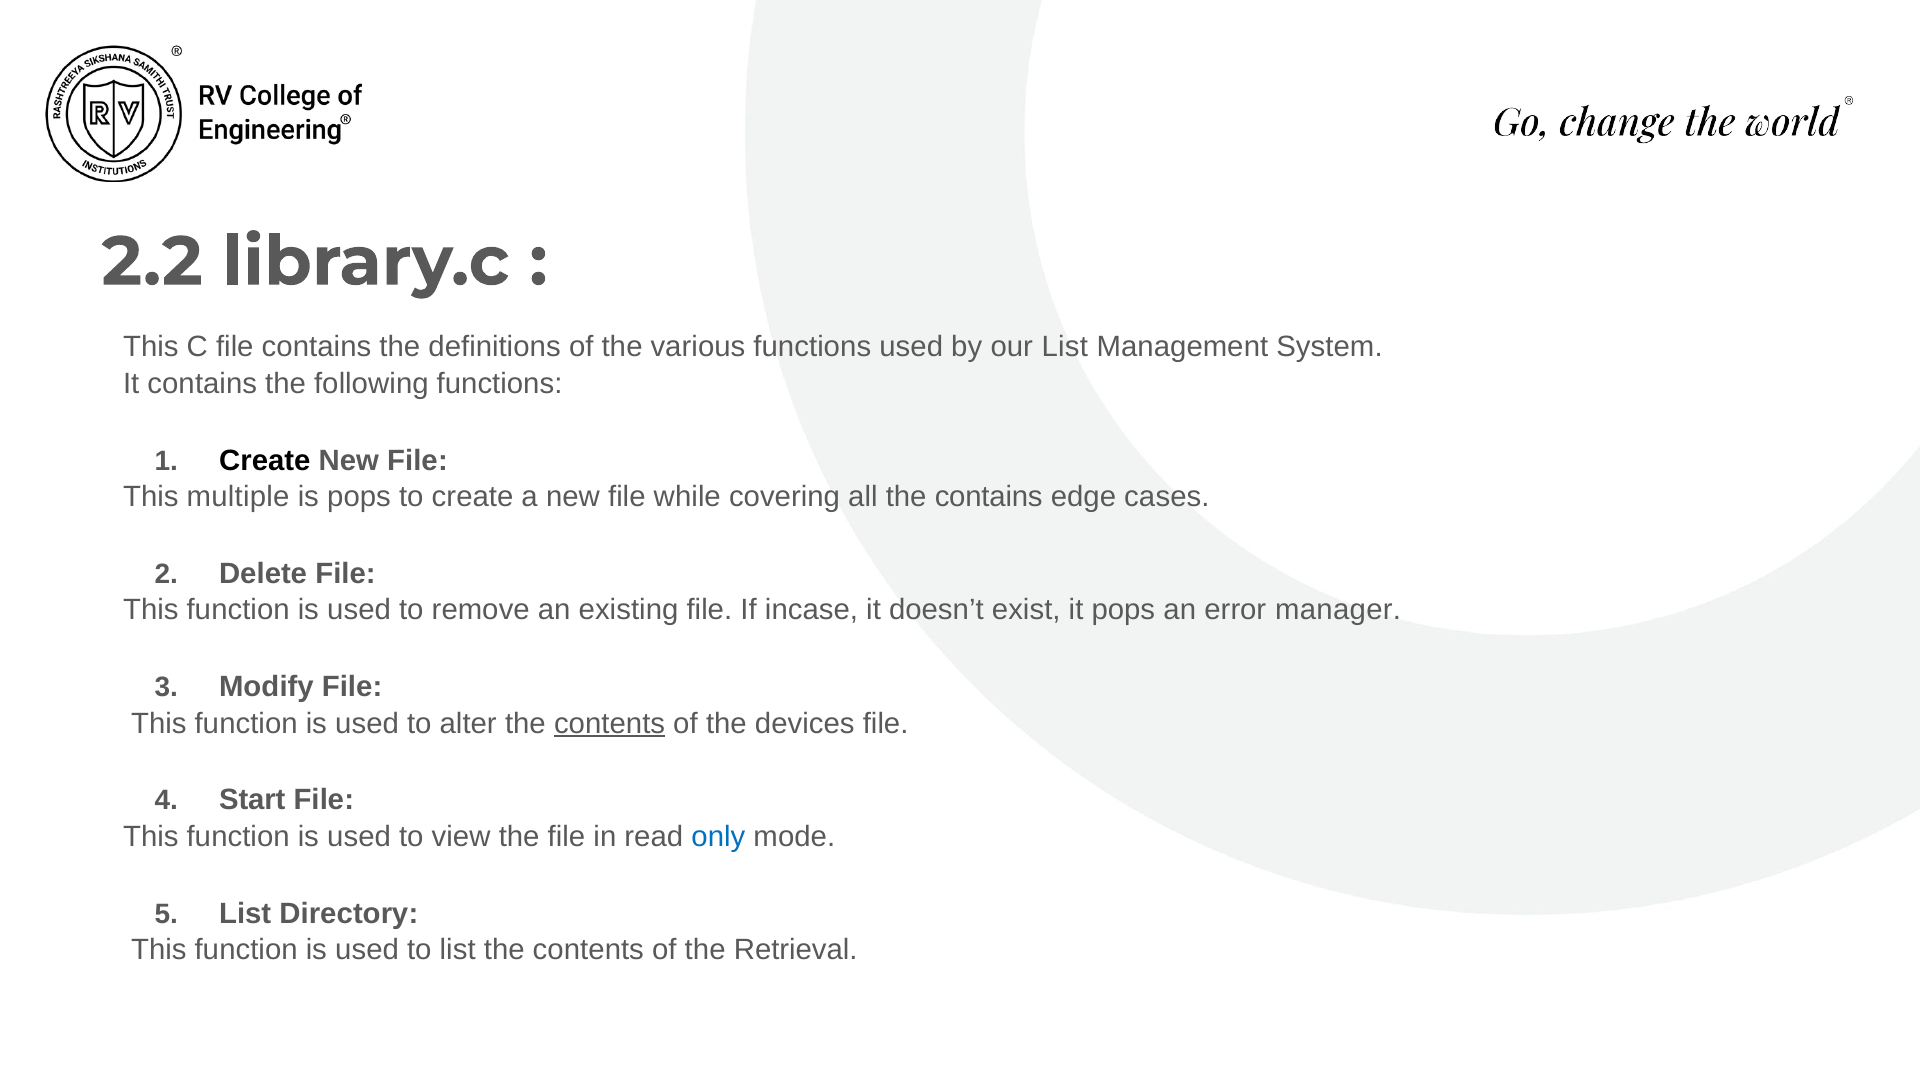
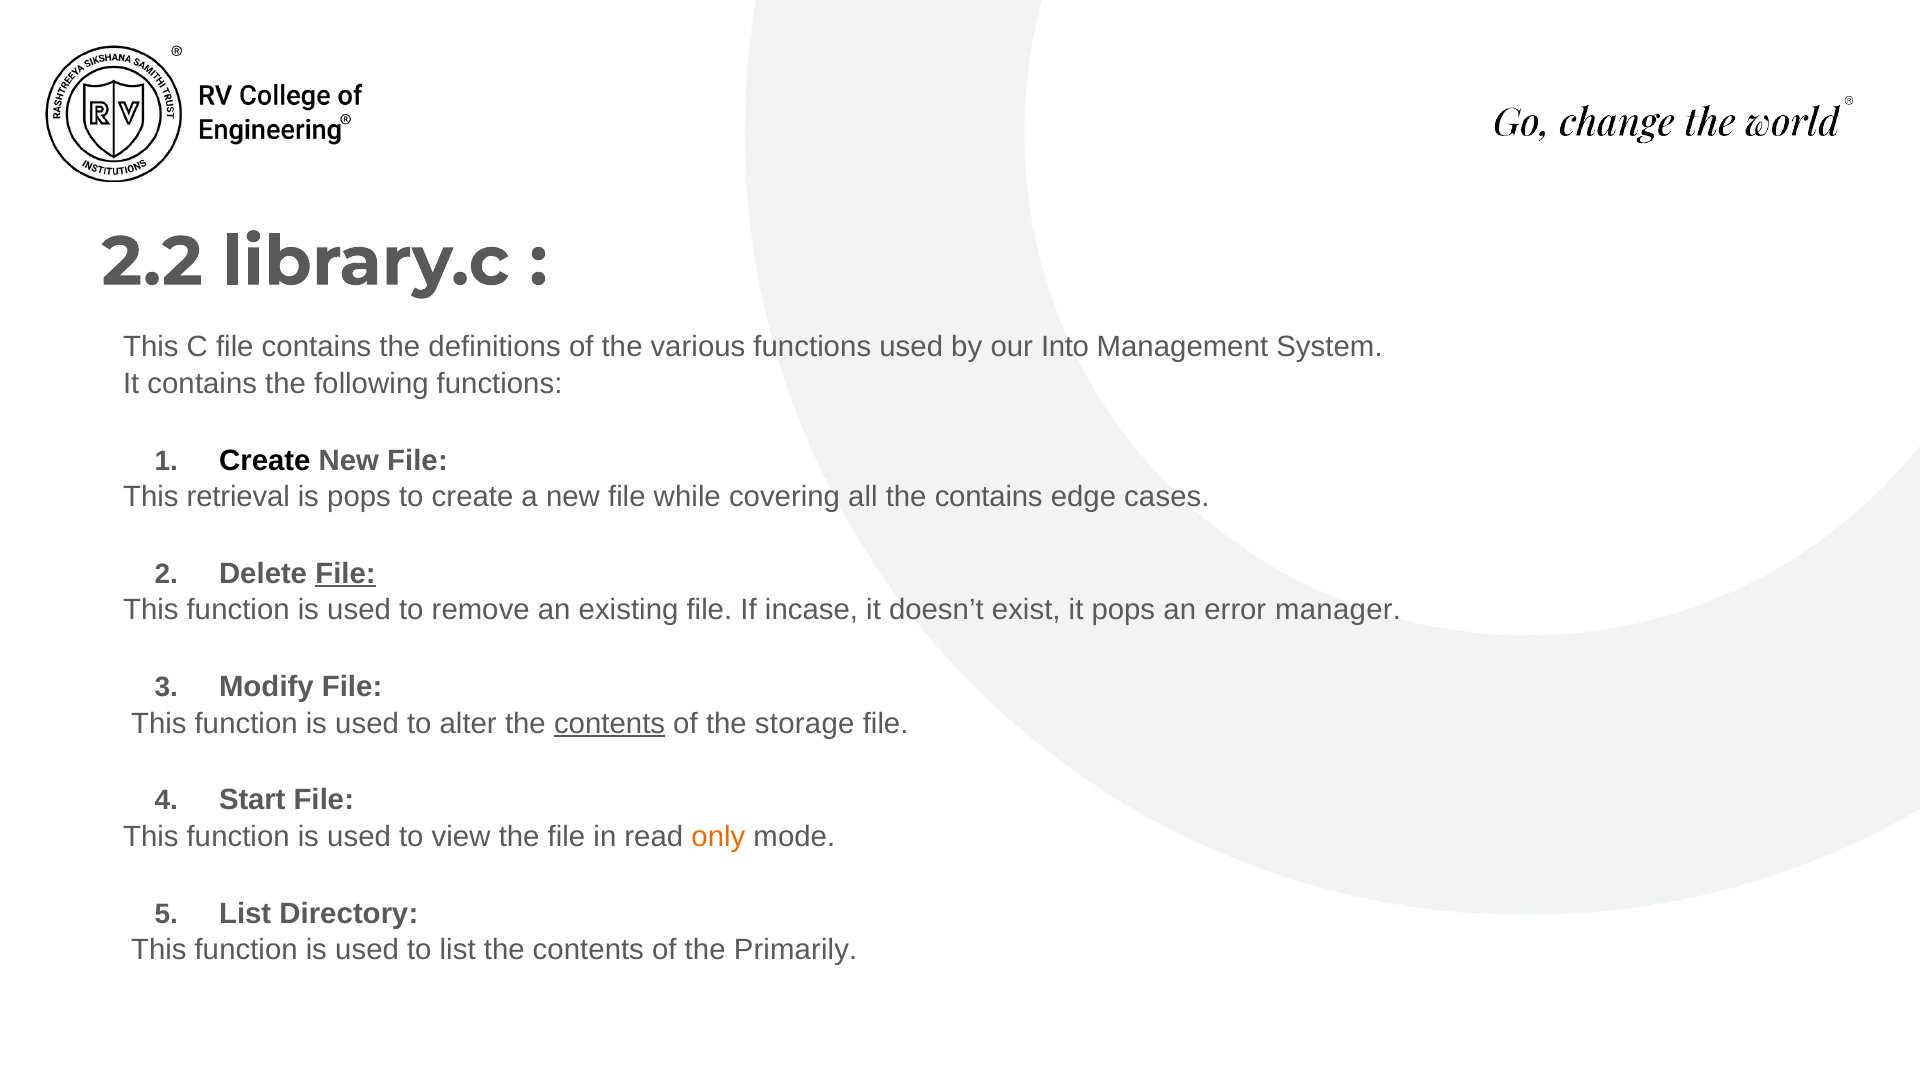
our List: List -> Into (1065, 347)
multiple: multiple -> retrieval (238, 497)
File underline: none -> present (346, 574)
devices: devices -> storage (805, 723)
only colour: blue -> orange (718, 837)
Retrieval: Retrieval -> Primarily (796, 950)
